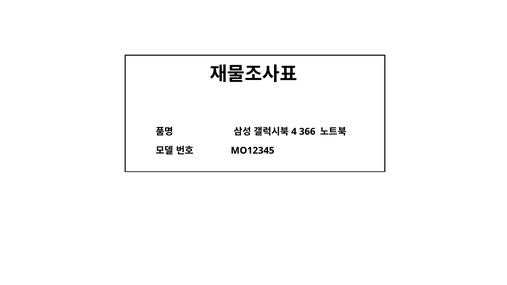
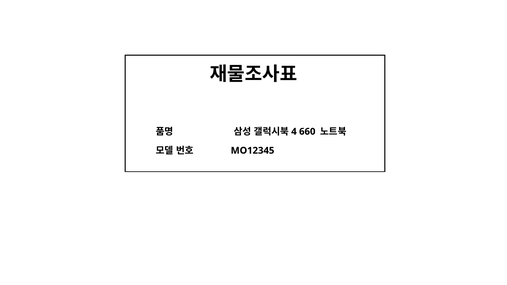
366: 366 -> 660 (307, 132)
